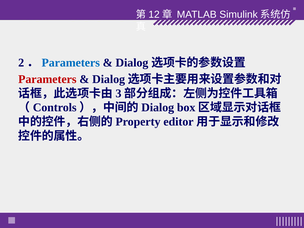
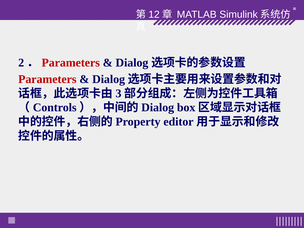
Parameters colour: blue -> red (71, 63)
